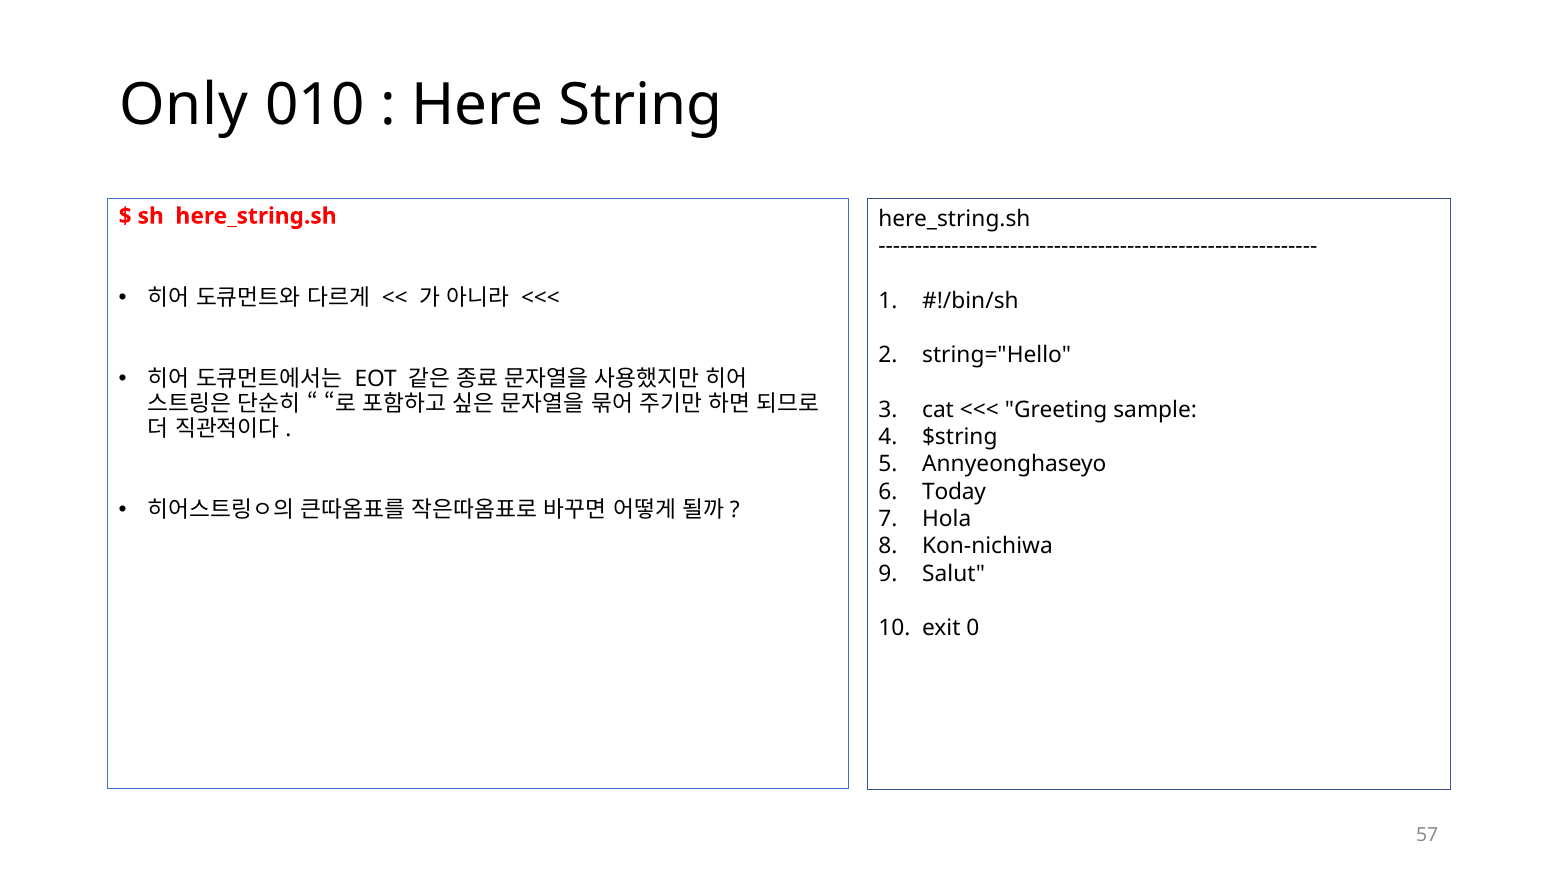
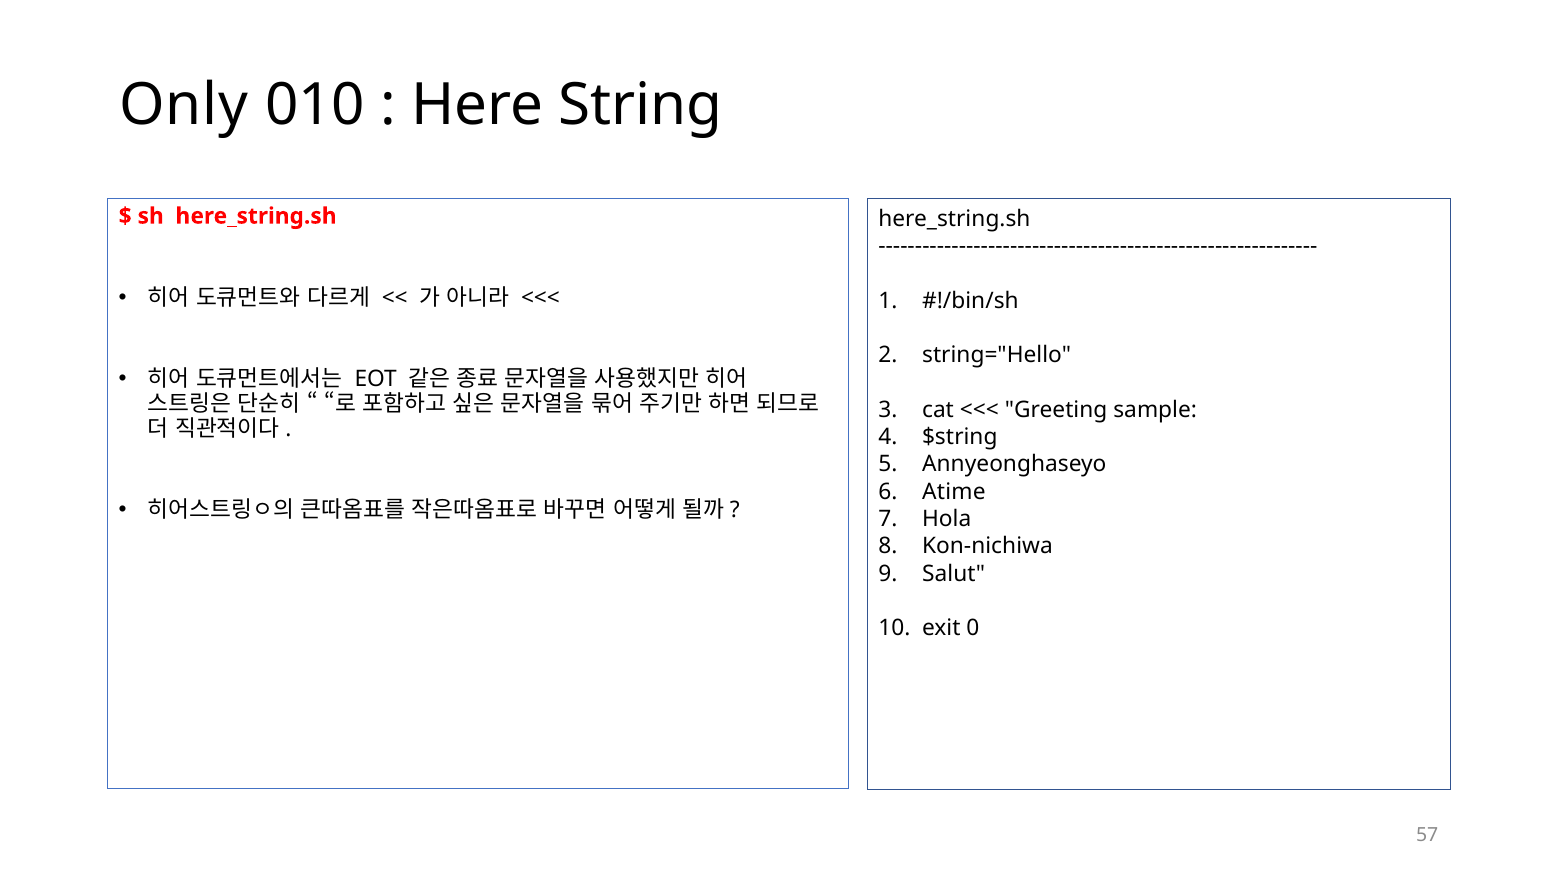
Today: Today -> Atime (954, 492)
